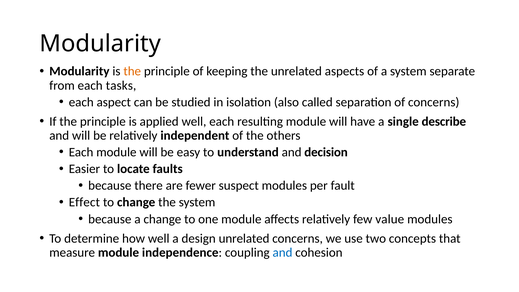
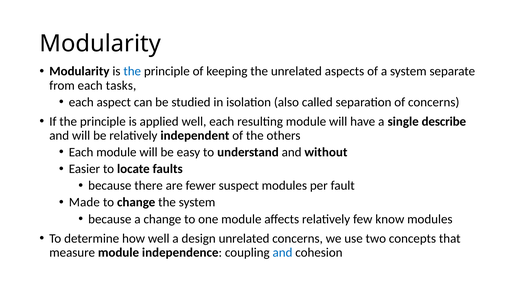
the colour: orange -> blue (132, 71)
decision: decision -> without (326, 152)
Effect: Effect -> Made (84, 202)
value: value -> know (390, 219)
